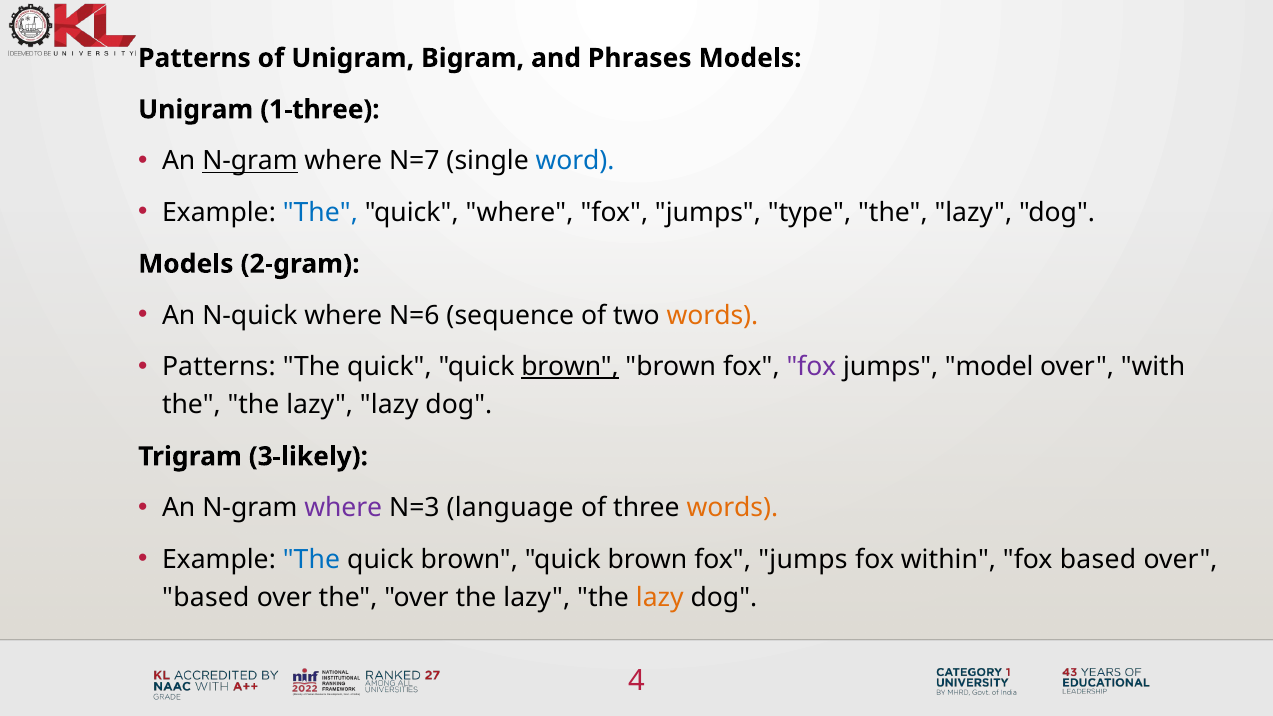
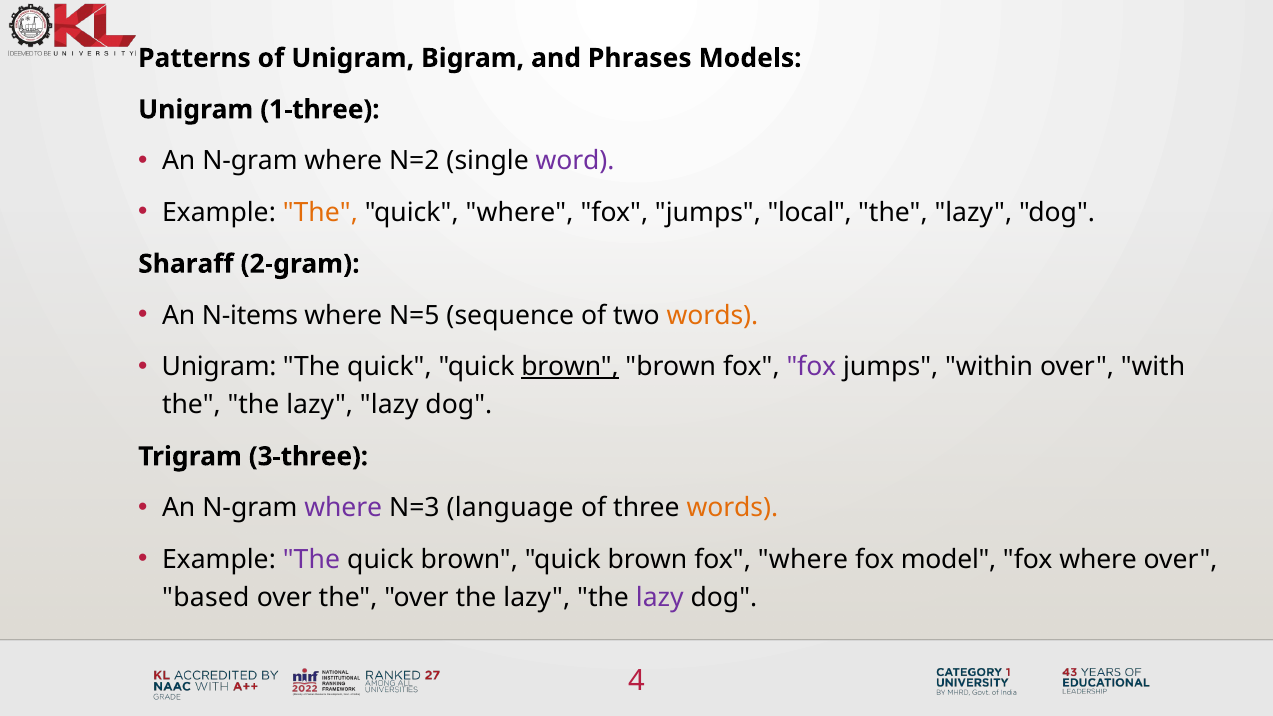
N-gram underline: present -> none (250, 161)
N=7: N=7 -> N=2 (414, 161)
word colour: blue -> purple (575, 161)
The colour: blue -> orange (320, 213)
type: type -> local (810, 213)
Models: Models -> Sharaff (186, 264)
N-quick: N-quick -> N-items (250, 315)
N=6: N=6 -> N=5 (414, 315)
Patterns: Patterns -> Unigram (219, 367)
model: model -> within (989, 367)
3-likely: 3-likely -> 3-three (308, 457)
The colour: blue -> purple (311, 559)
brown fox jumps: jumps -> where (803, 559)
within: within -> model (949, 559)
based: based -> where (1098, 559)
lazy colour: orange -> purple (660, 598)
